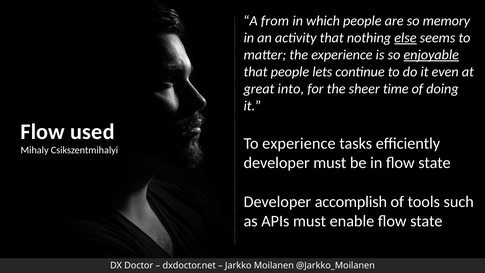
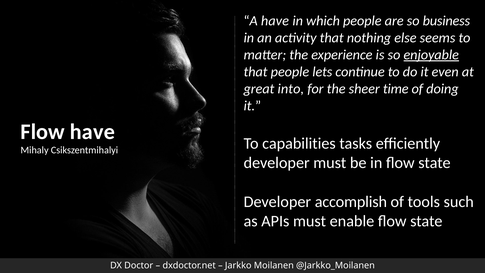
A from: from -> have (275, 21)
memory: memory -> business (446, 21)
else underline: present -> none (405, 38)
Flow used: used -> have (92, 132)
To experience: experience -> capabilities (299, 143)
